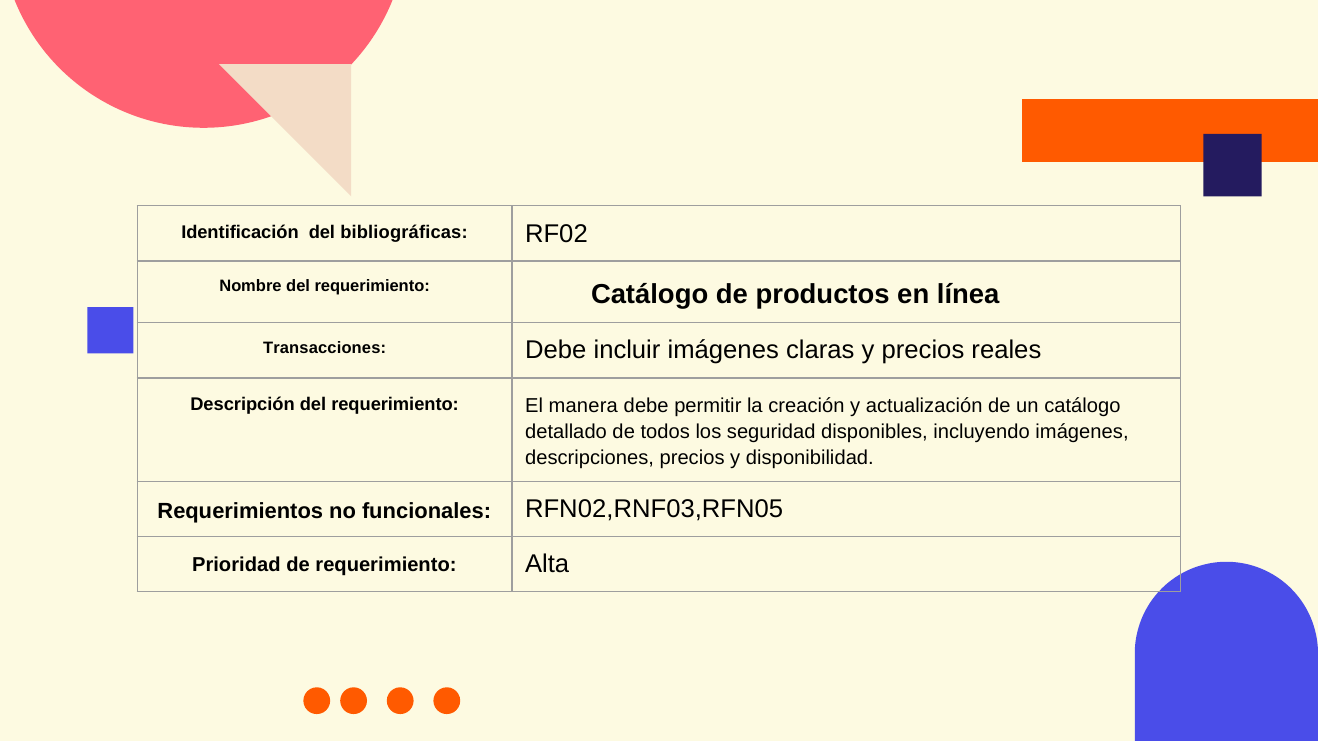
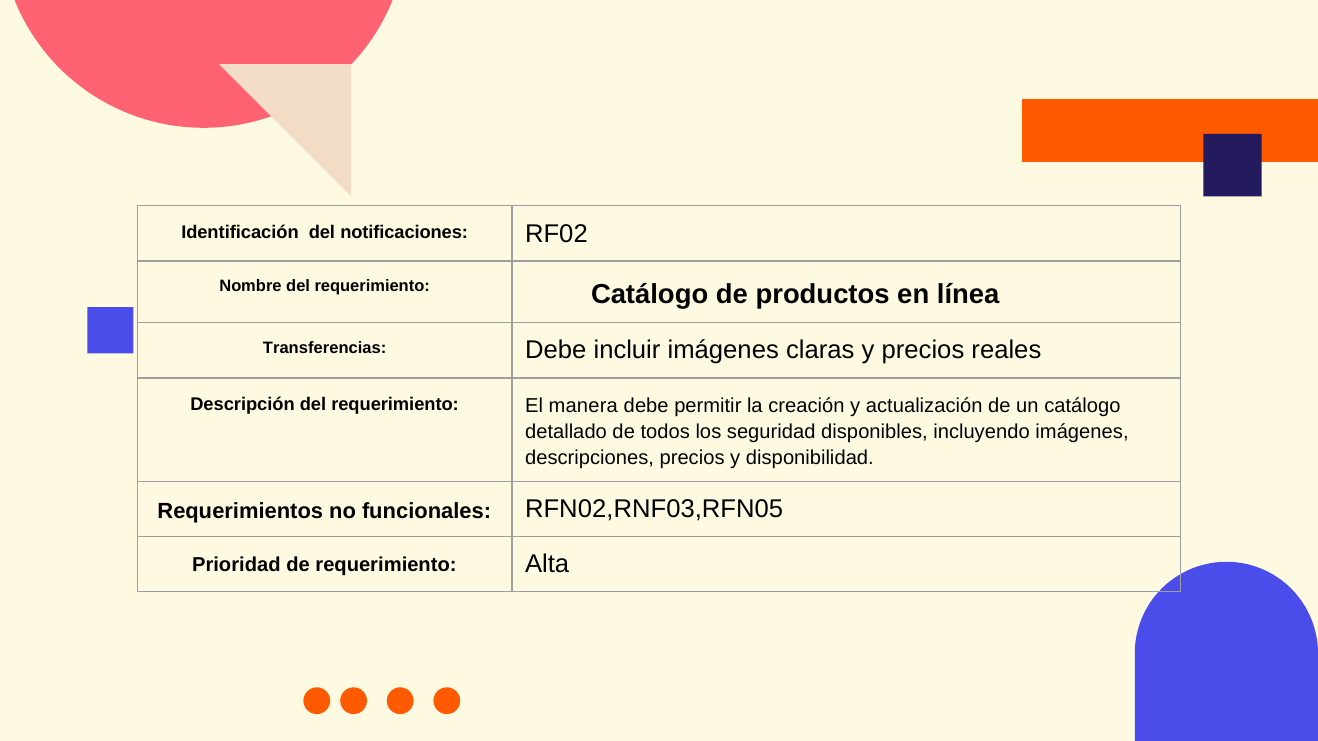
bibliográficas: bibliográficas -> notificaciones (404, 233)
Transacciones: Transacciones -> Transferencias (325, 348)
